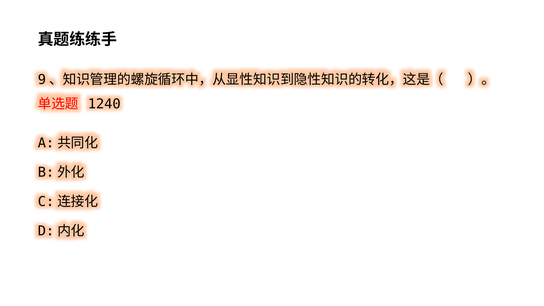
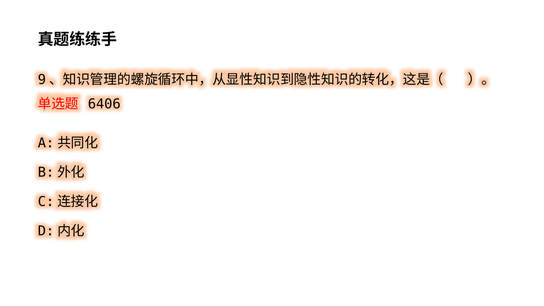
1240: 1240 -> 6406 (104, 104)
